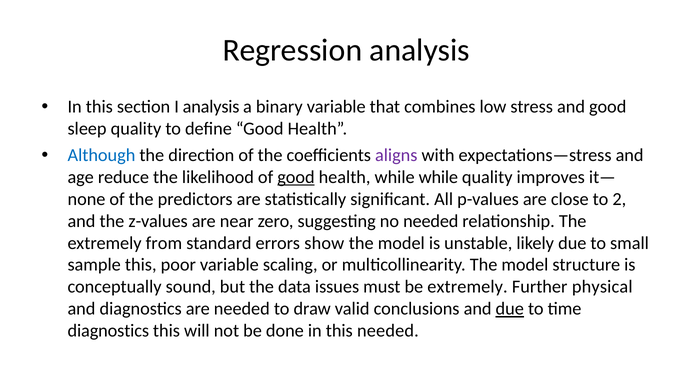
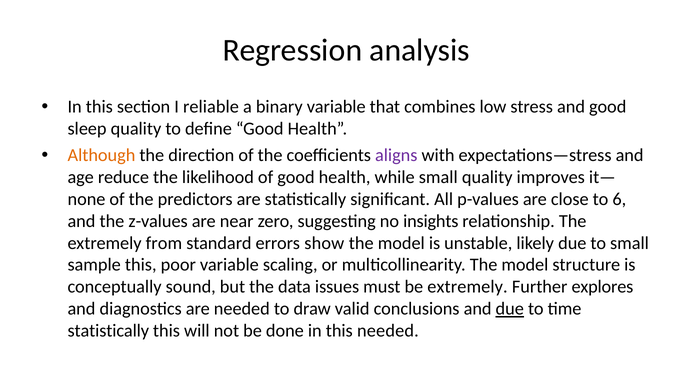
I analysis: analysis -> reliable (211, 107)
Although colour: blue -> orange (101, 155)
good underline: present -> none (296, 177)
while while: while -> small (438, 177)
2: 2 -> 6 (619, 199)
no needed: needed -> insights (431, 221)
physical: physical -> explores (602, 287)
diagnostics: diagnostics -> statistically (108, 331)
